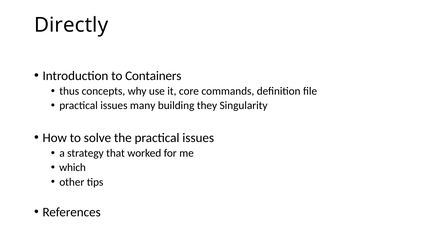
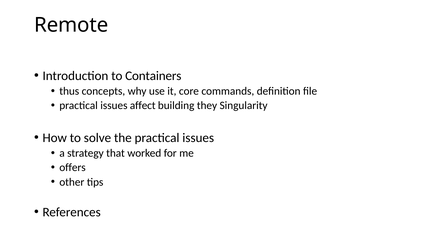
Directly: Directly -> Remote (71, 25)
many: many -> affect (143, 106)
which: which -> offers (73, 168)
